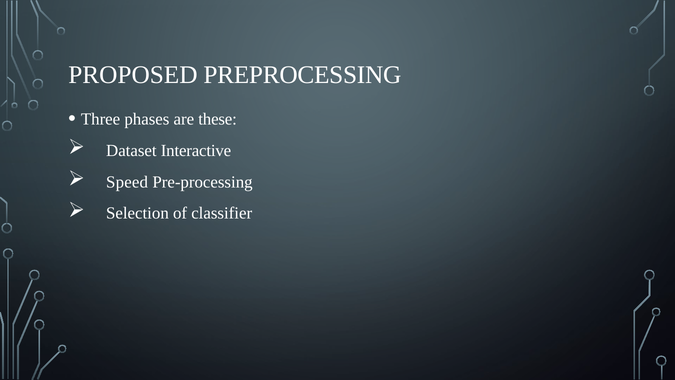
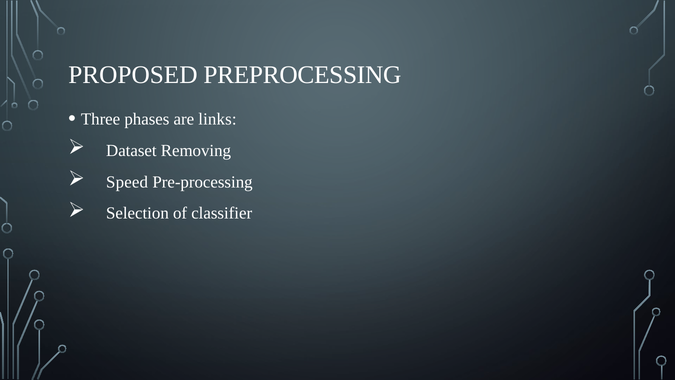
these: these -> links (217, 119)
Interactive: Interactive -> Removing (196, 150)
